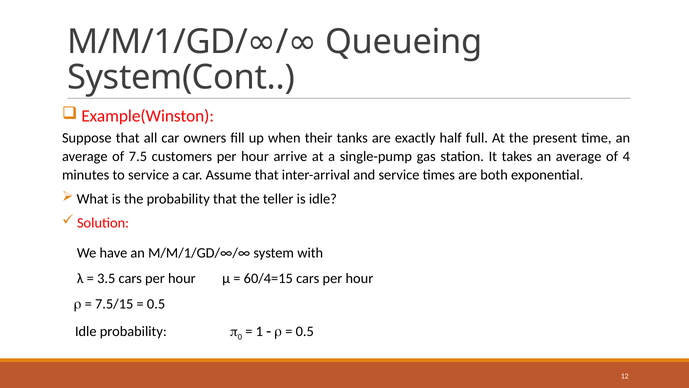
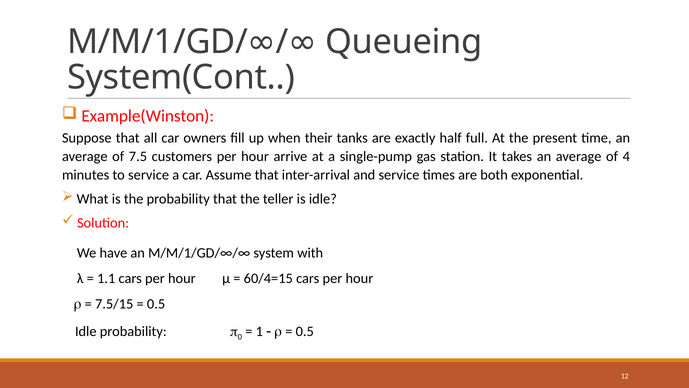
3.5: 3.5 -> 1.1 (106, 278)
